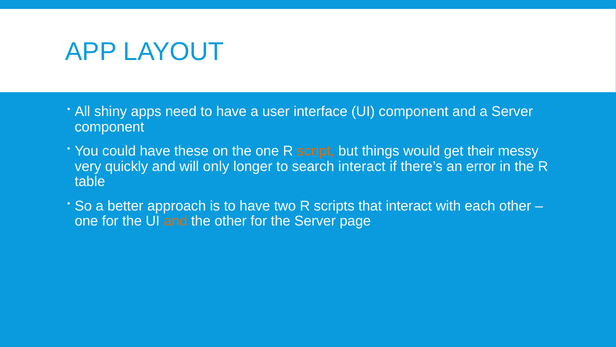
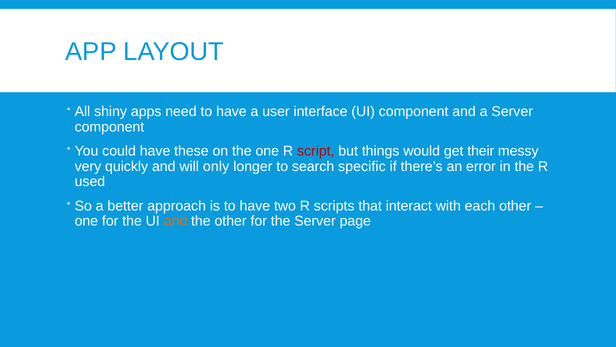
script colour: orange -> red (316, 151)
search interact: interact -> specific (362, 166)
table: table -> used (90, 181)
